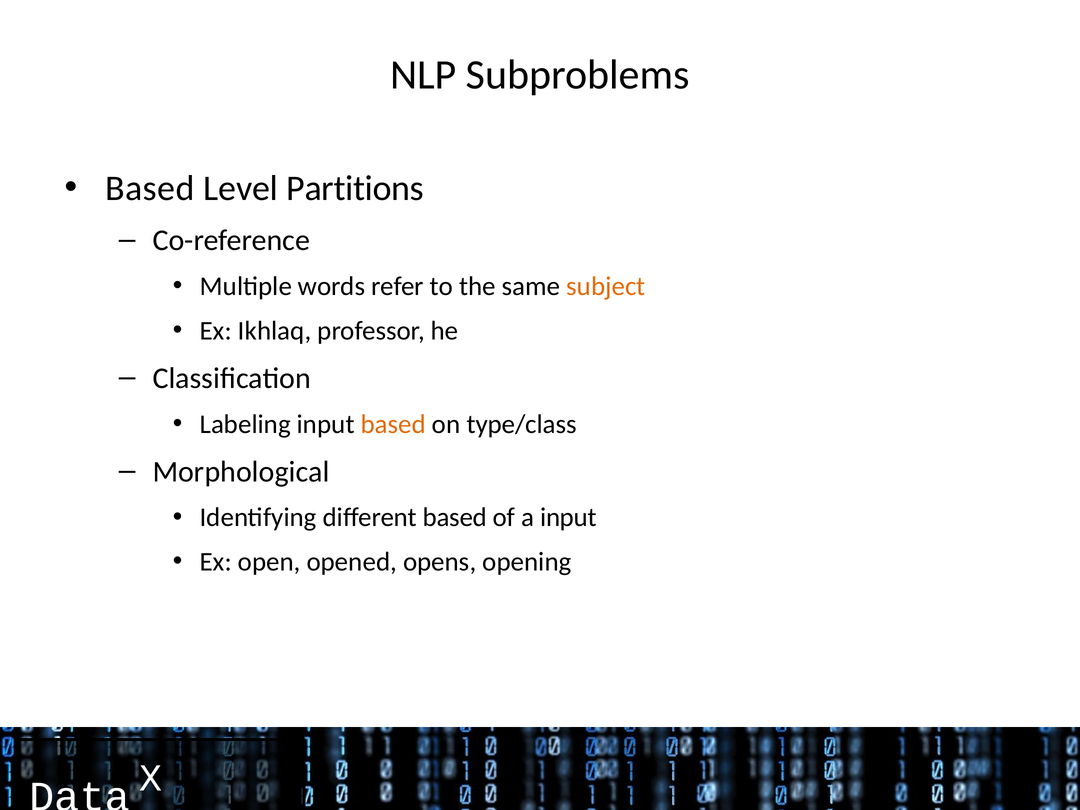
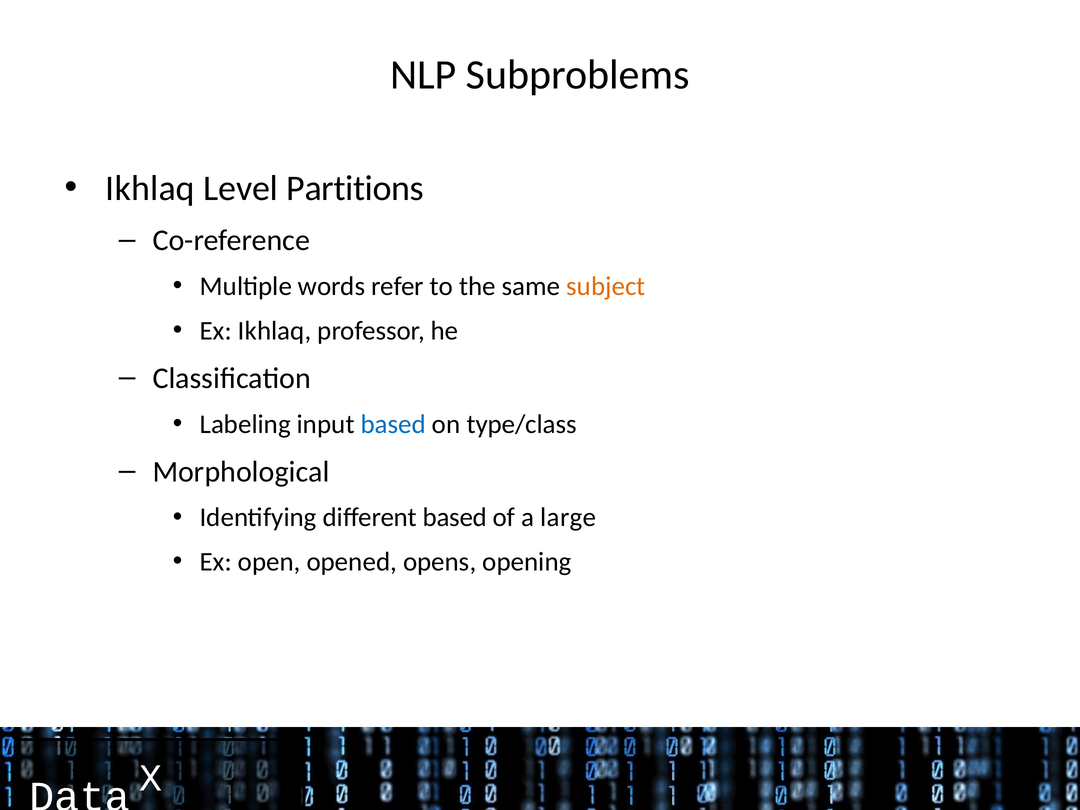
Based: Based -> Ikhlaq (150, 188)
based colour: orange -> blue (393, 424)
a input: input -> large (568, 518)
